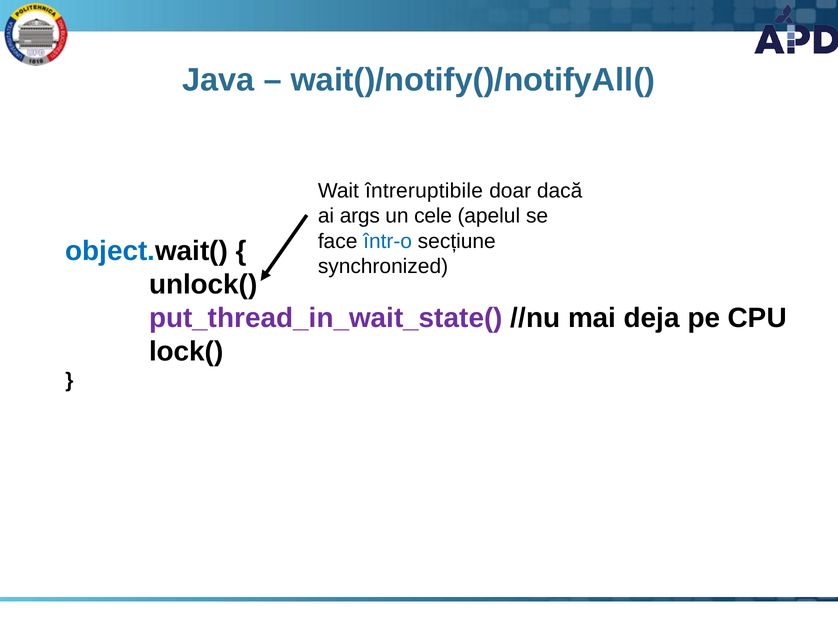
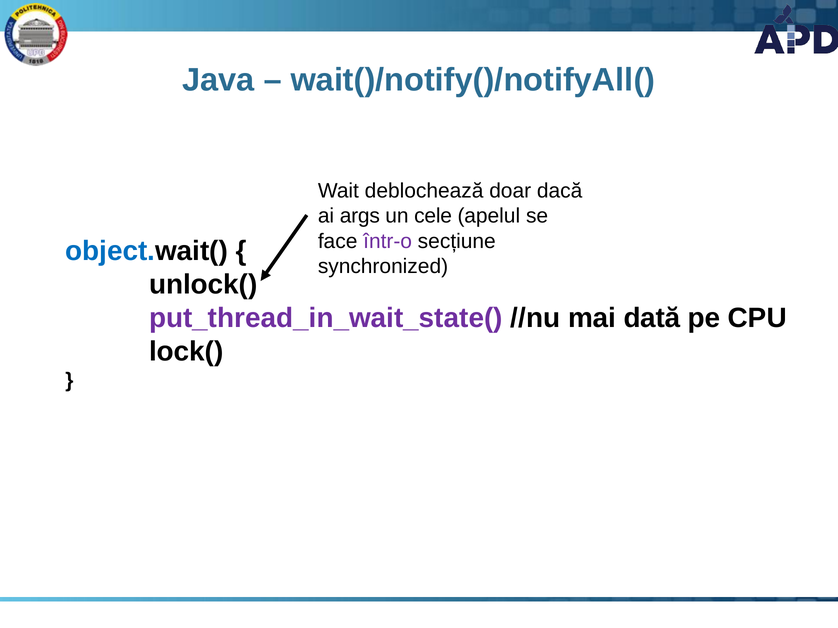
întreruptibile: întreruptibile -> deblochează (424, 191)
într-o colour: blue -> purple (388, 241)
deja: deja -> dată (652, 318)
